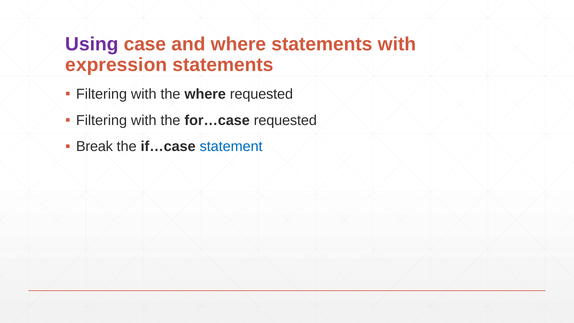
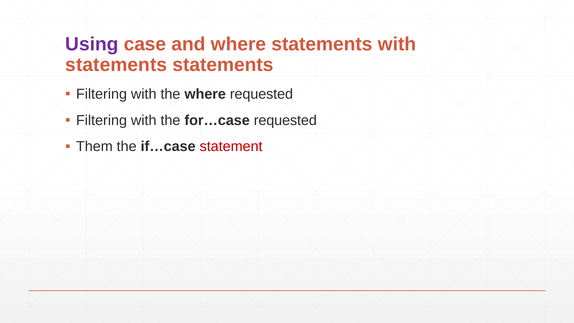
expression: expression -> statements (116, 65)
Break: Break -> Them (94, 147)
statement colour: blue -> red (231, 147)
